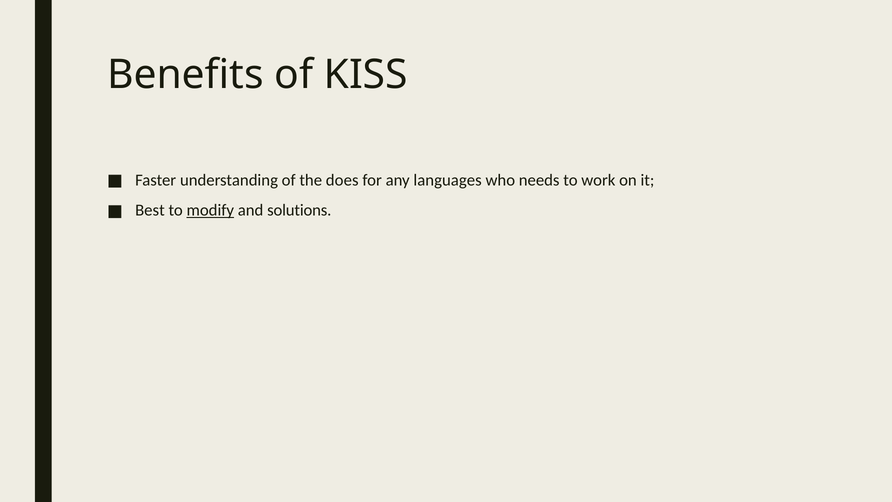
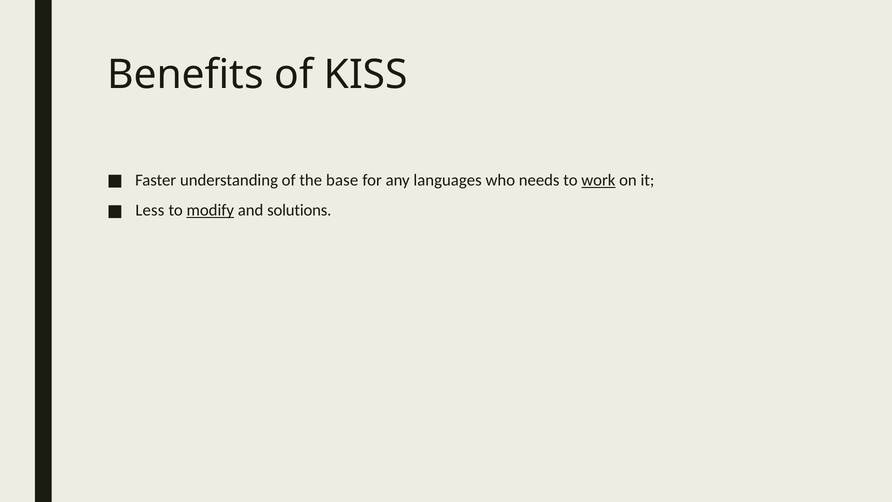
does: does -> base (342, 180)
work underline: none -> present (598, 180)
Best: Best -> Less (150, 210)
